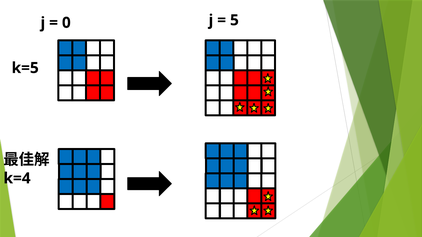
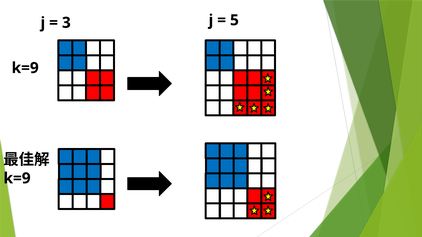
0: 0 -> 3 (66, 23)
k=5: k=5 -> k=9 (25, 68)
k=4: k=4 -> k=9 (17, 179)
